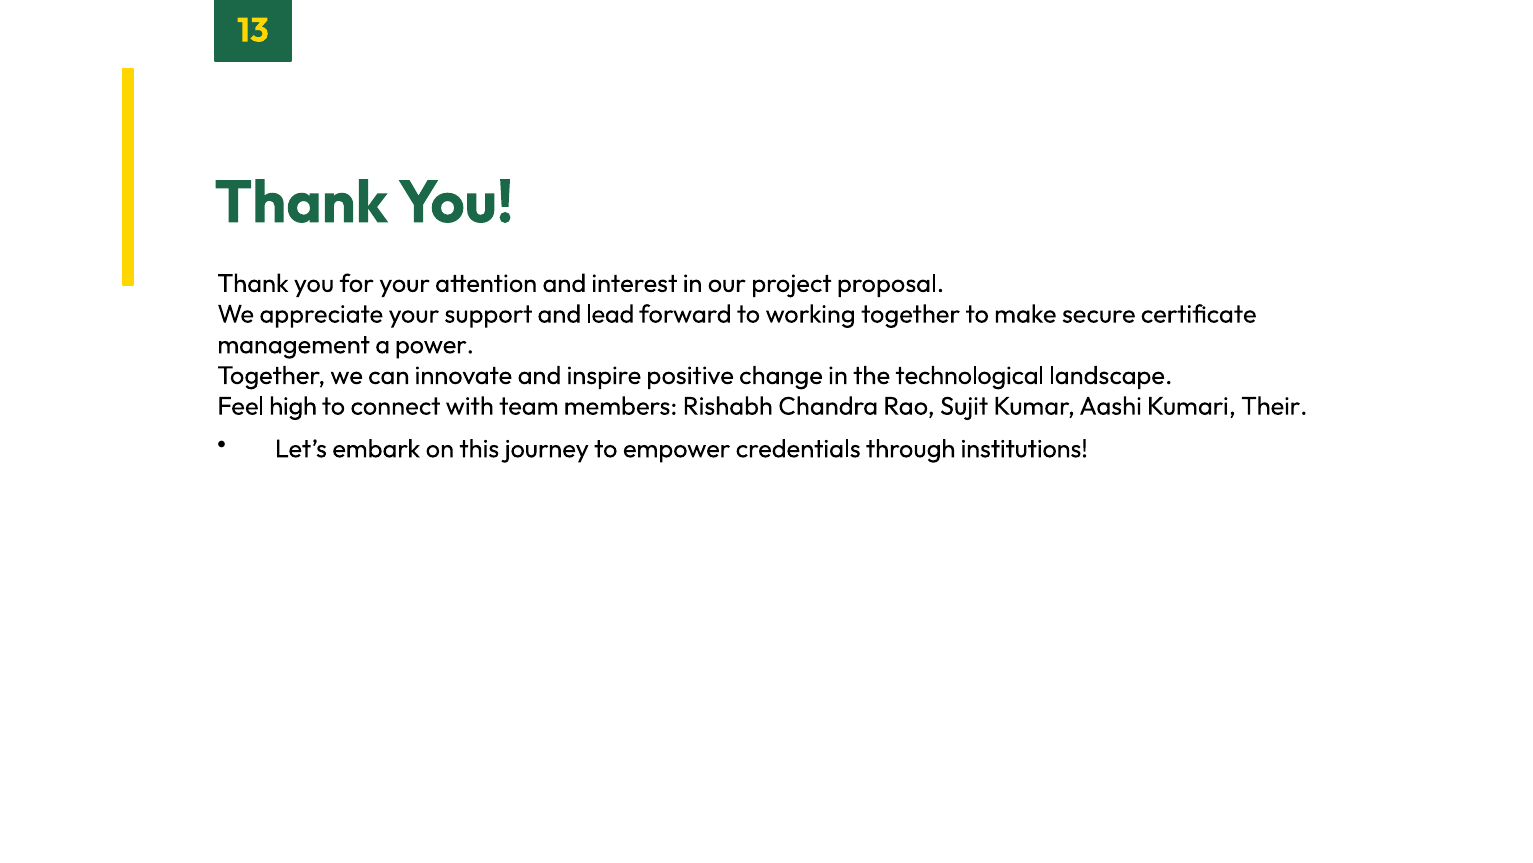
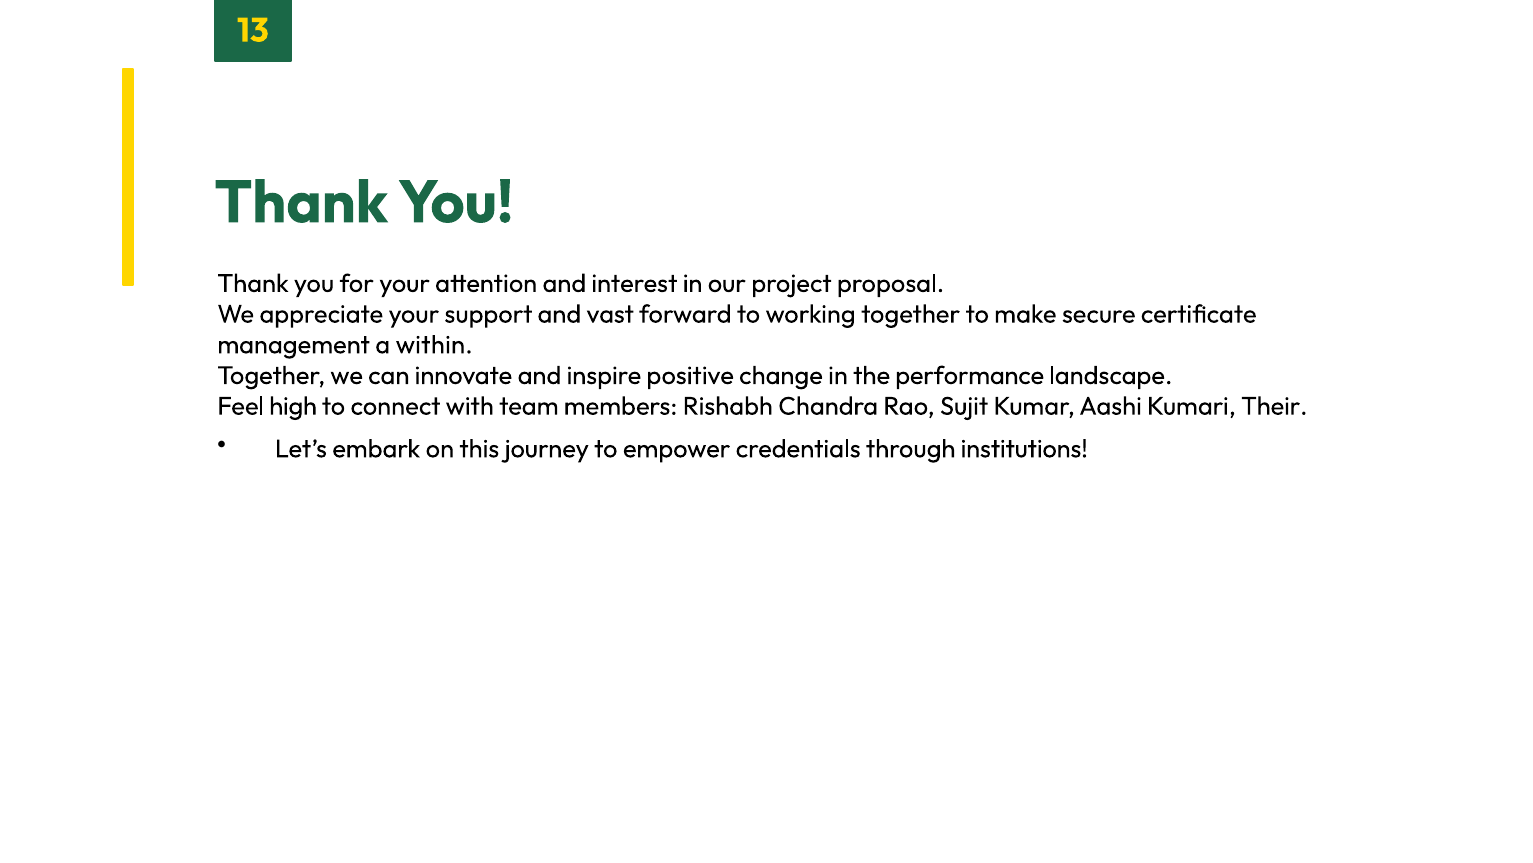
lead: lead -> vast (610, 314)
power: power -> within (434, 345)
technological: technological -> performance (970, 375)
